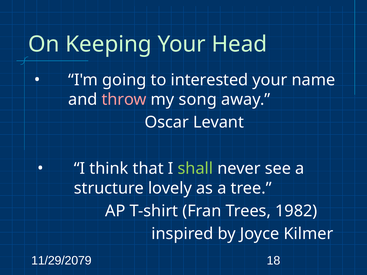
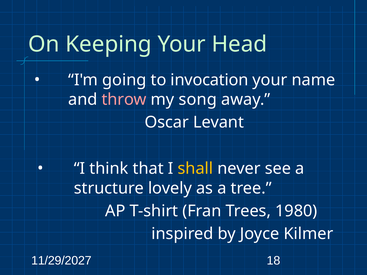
interested: interested -> invocation (209, 80)
shall colour: light green -> yellow (195, 169)
1982: 1982 -> 1980 (296, 211)
11/29/2079: 11/29/2079 -> 11/29/2027 (61, 261)
